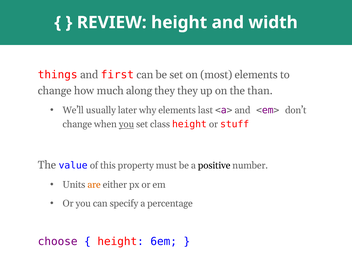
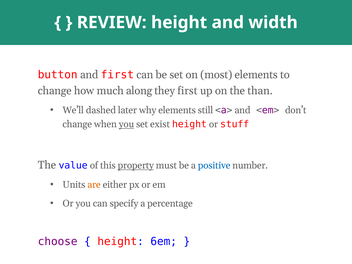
things: things -> button (58, 75)
they they: they -> first (187, 91)
usually: usually -> dashed (101, 110)
last: last -> still (205, 110)
class: class -> exist (160, 124)
property underline: none -> present (136, 166)
positive colour: black -> blue (214, 166)
